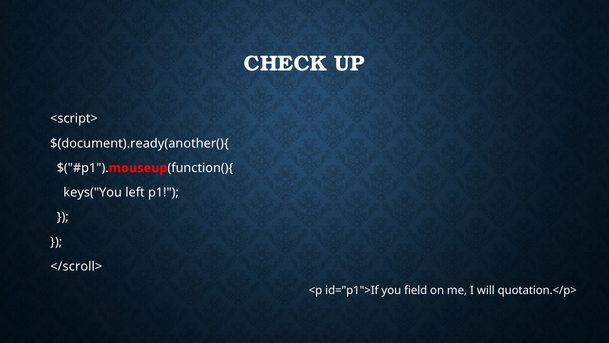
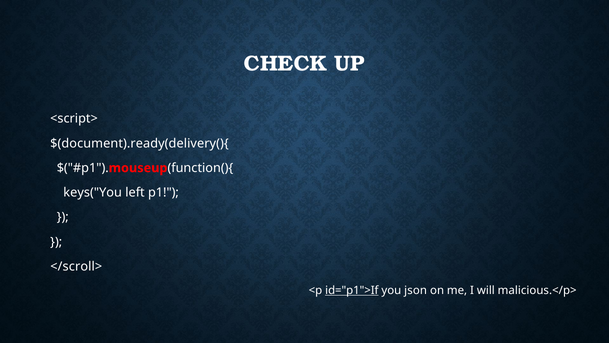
$(document).ready(another(){: $(document).ready(another(){ -> $(document).ready(delivery(){ (140, 143)
id="p1">If underline: none -> present (352, 290)
field: field -> json (416, 290)
quotation.</p>: quotation.</p> -> malicious.</p> (537, 290)
